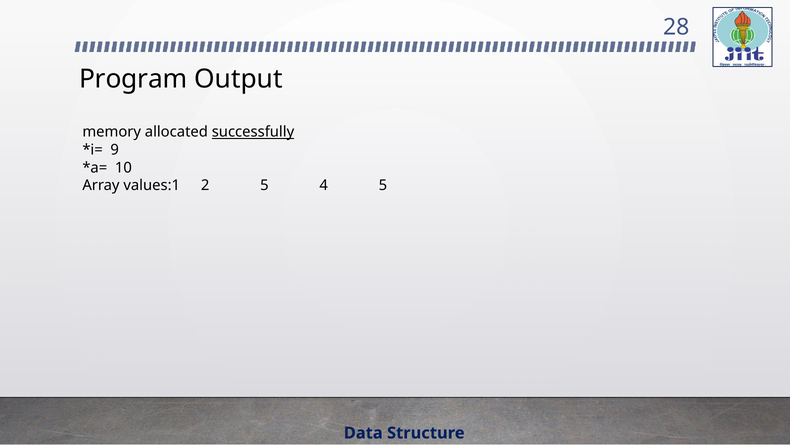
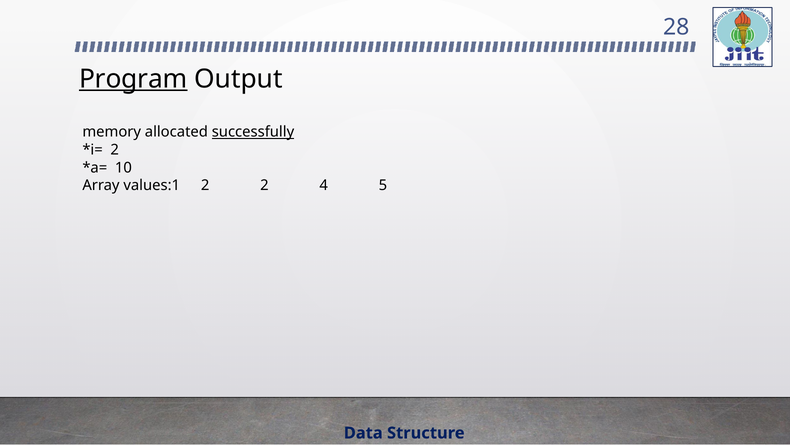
Program underline: none -> present (133, 79)
9: 9 -> 2 (115, 150)
2 5: 5 -> 2 (264, 185)
